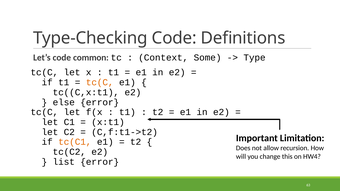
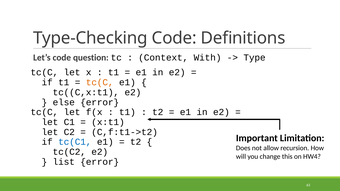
common: common -> question (91, 58)
Some: Some -> With (208, 58)
tc(C1 colour: orange -> blue (75, 142)
